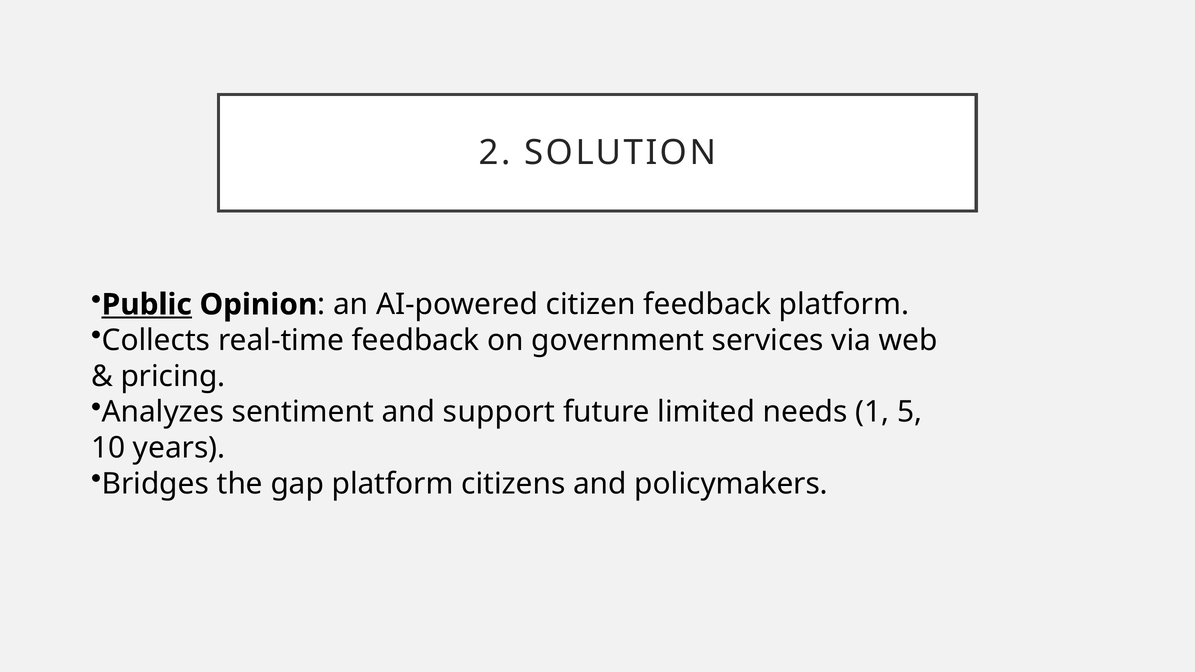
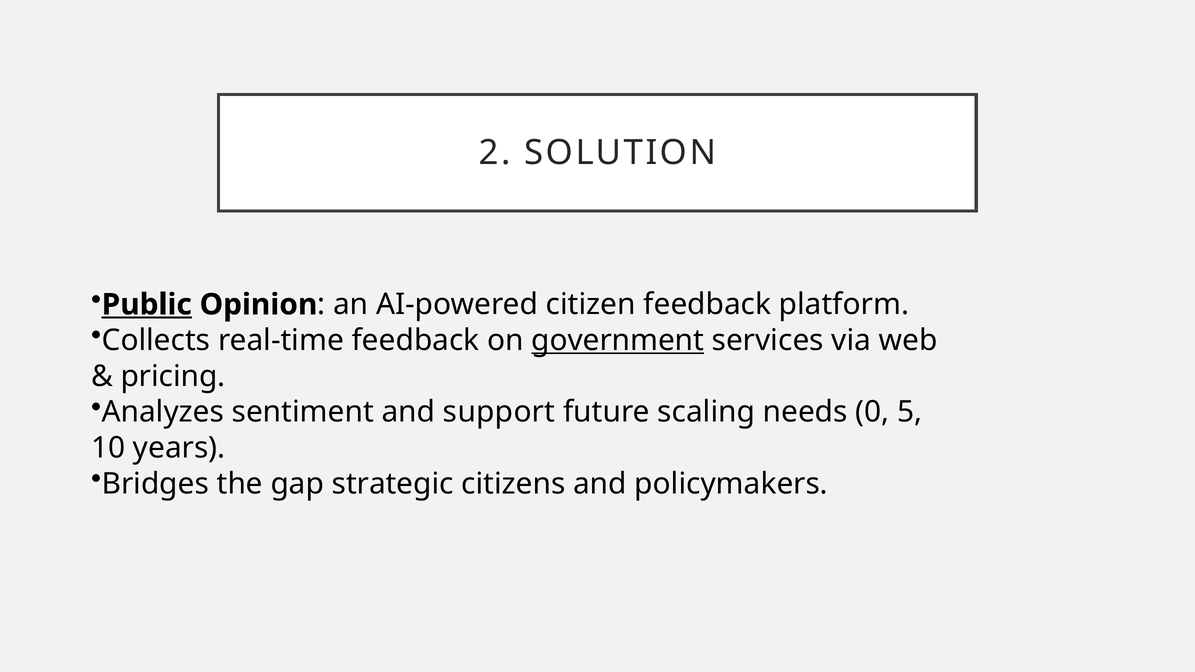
government underline: none -> present (618, 341)
limited: limited -> scaling (706, 412)
1: 1 -> 0 (872, 412)
gap platform: platform -> strategic (393, 484)
